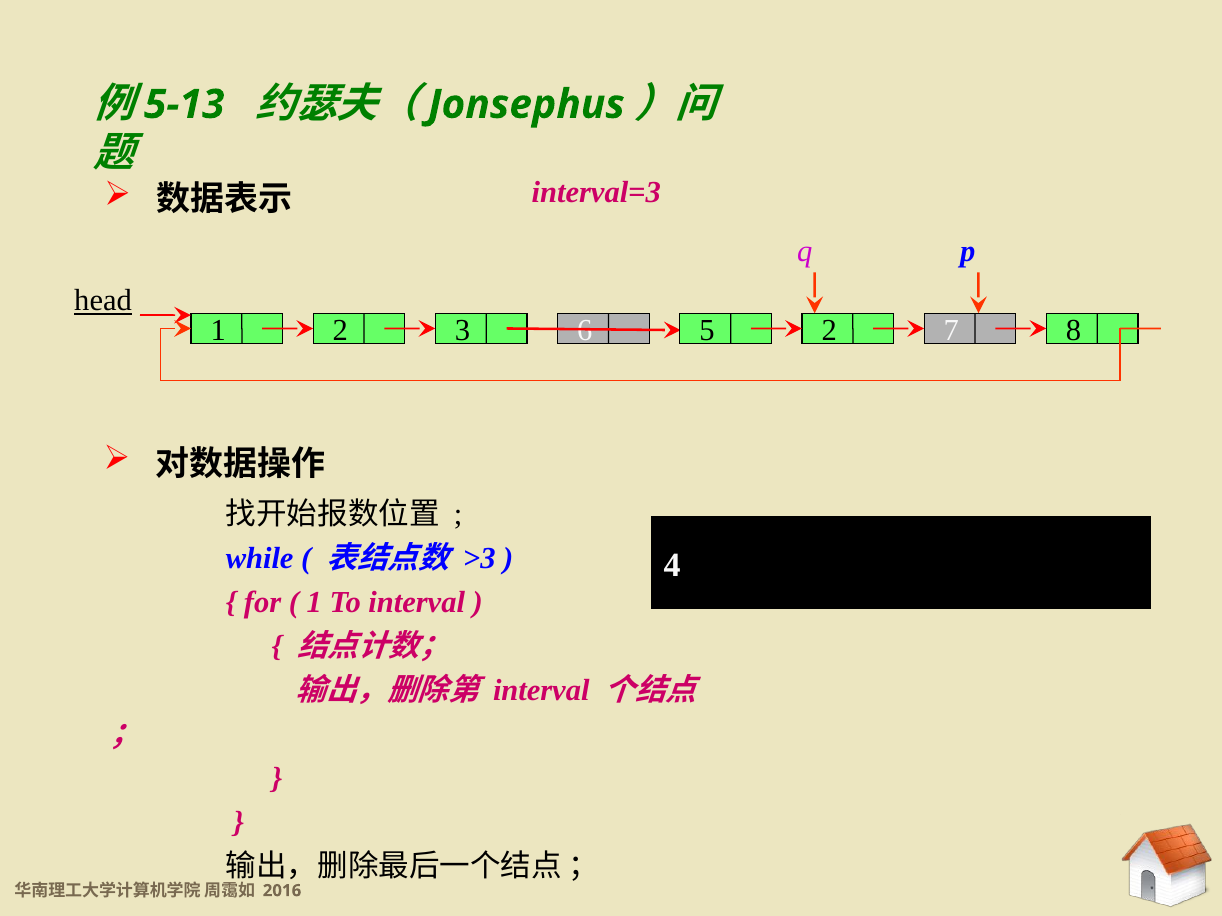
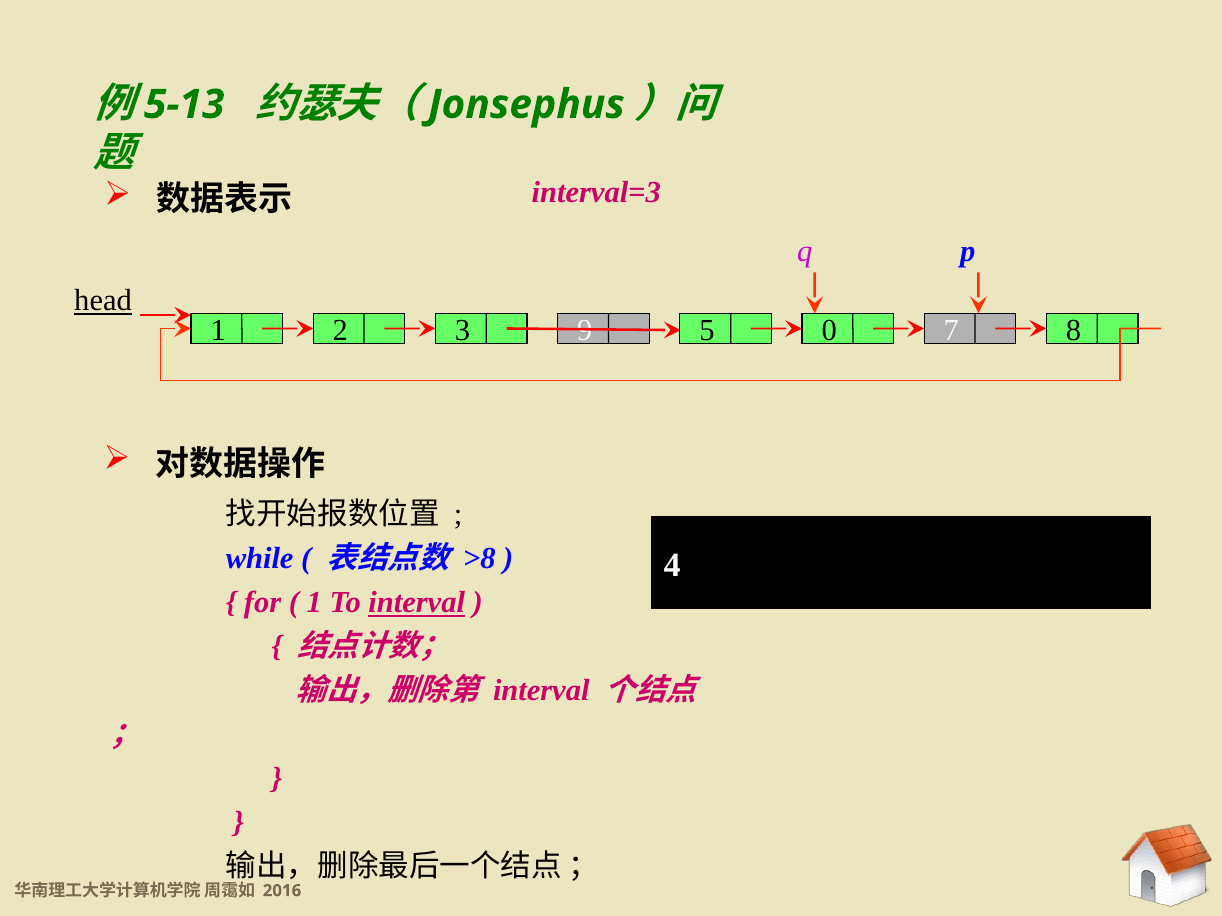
3 6: 6 -> 9 (585, 331)
5 2: 2 -> 0 (829, 331)
>3: >3 -> >8 (479, 559)
interval underline: none -> present (417, 603)
